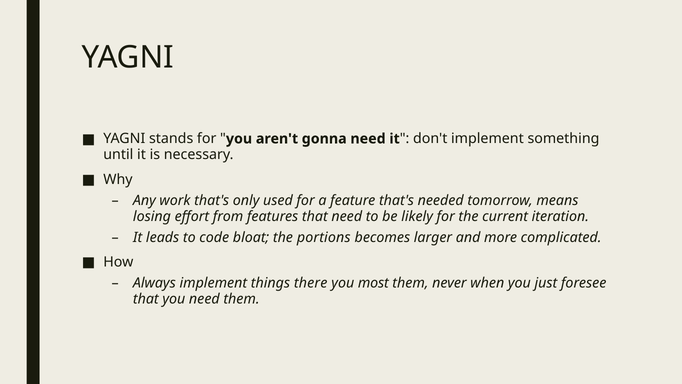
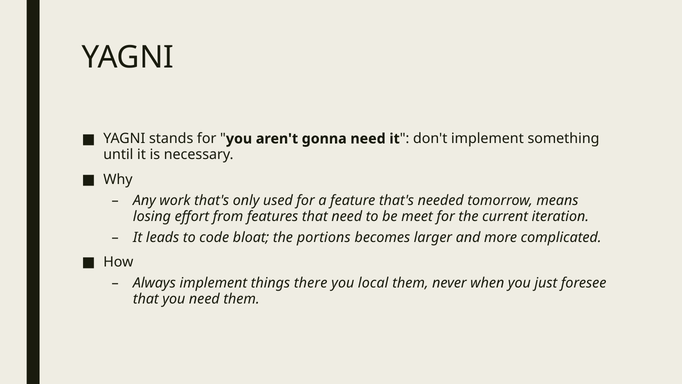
likely: likely -> meet (417, 216)
most: most -> local (373, 283)
